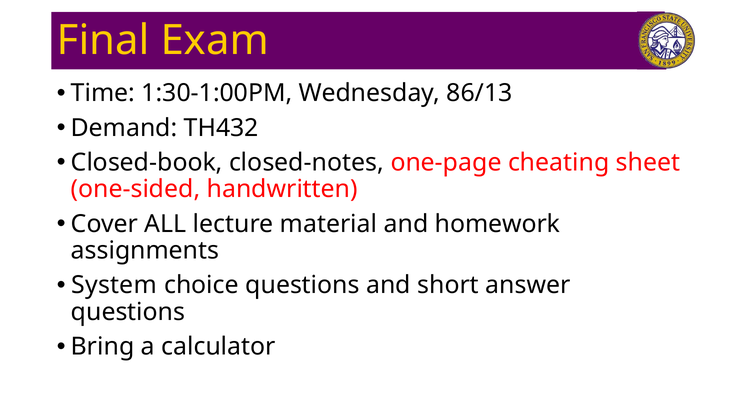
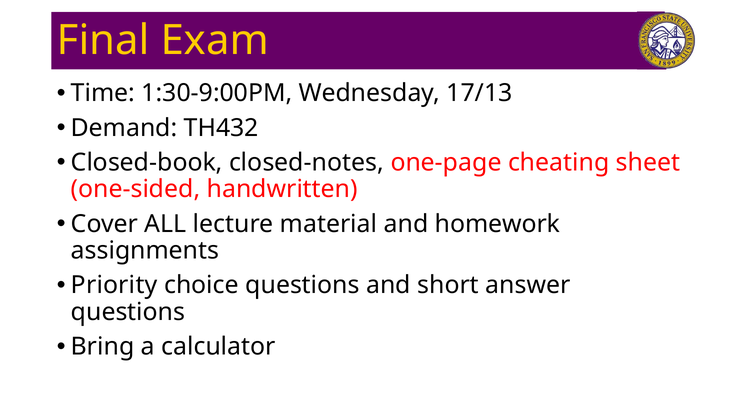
1:30-1:00PM: 1:30-1:00PM -> 1:30-9:00PM (217, 93)
86/13: 86/13 -> 17/13 (479, 93)
System: System -> Priority (114, 286)
